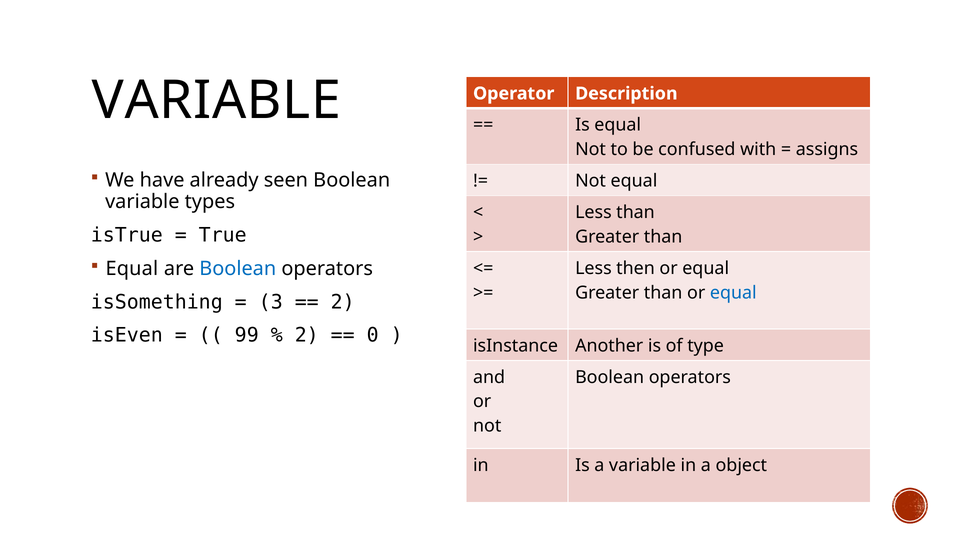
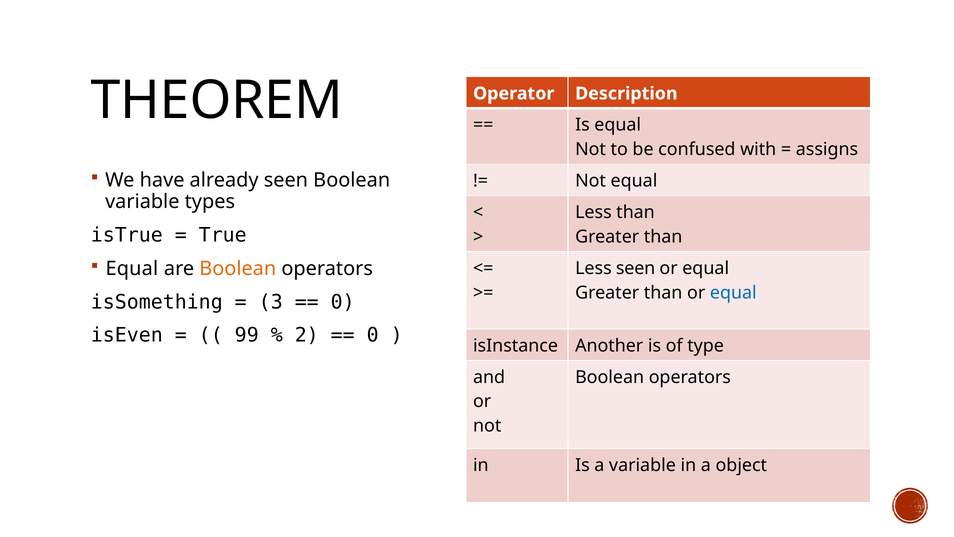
VARIABLE: VARIABLE -> THEOREM (217, 101)
Boolean colour: blue -> orange (238, 268)
Less then: then -> seen (636, 268)
2: 2 -> 0 (343, 302)
